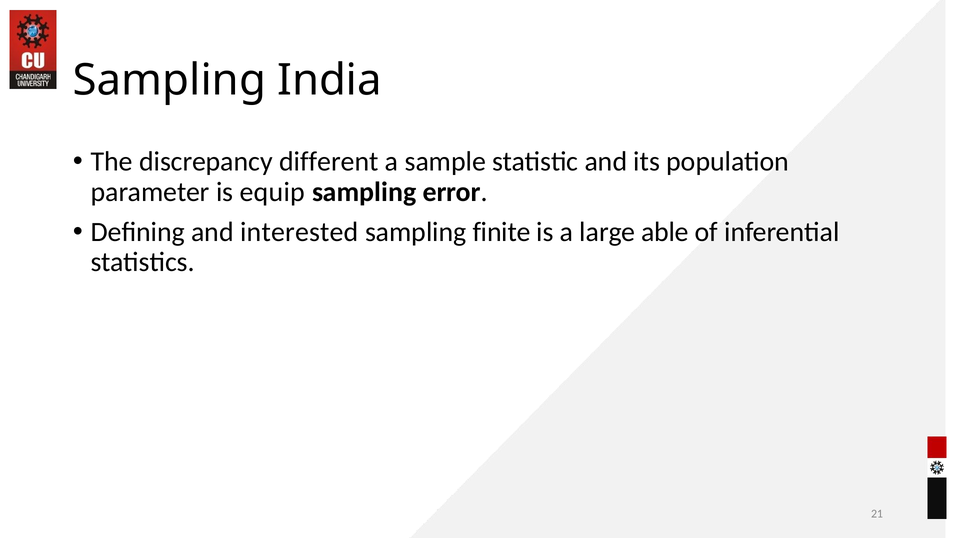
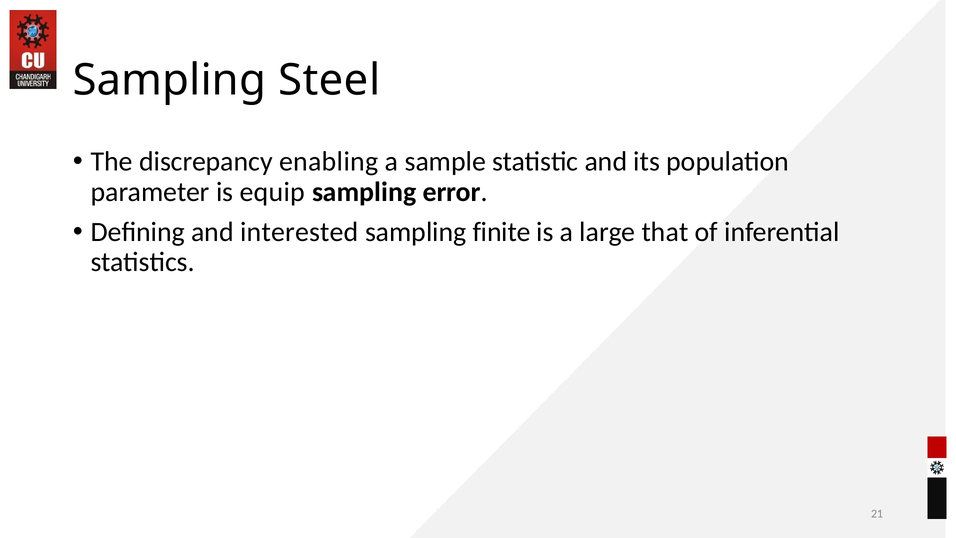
India: India -> Steel (329, 80)
different: different -> enabling (329, 162)
able: able -> that (665, 232)
